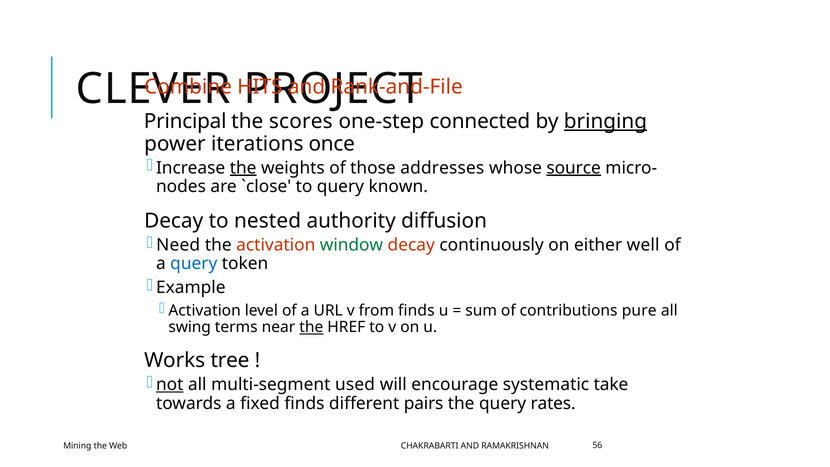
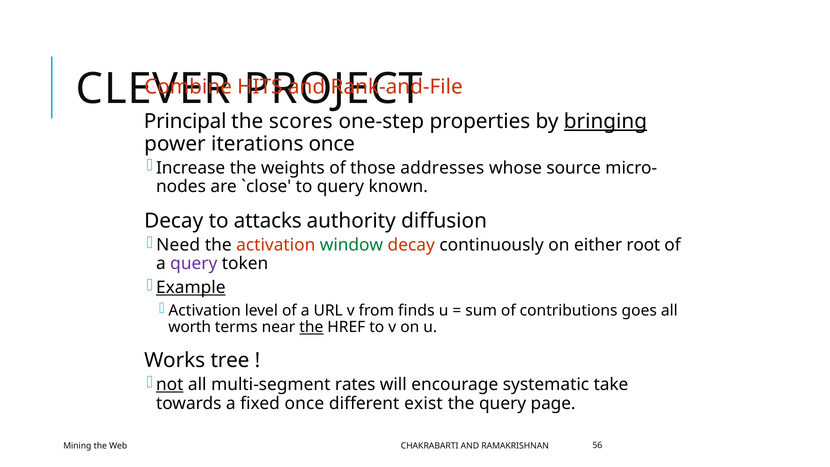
connected: connected -> properties (480, 121)
the underline: present -> none (243, 168)
source underline: present -> none (574, 168)
nested: nested -> attacks (268, 221)
well: well -> root (643, 245)
query colour: blue -> purple (194, 263)
Example underline: none -> present (191, 287)
pure: pure -> goes (639, 310)
swing: swing -> worth (190, 327)
used: used -> rates (355, 385)
fixed finds: finds -> once (304, 403)
pairs: pairs -> exist (423, 403)
rates: rates -> page (553, 403)
